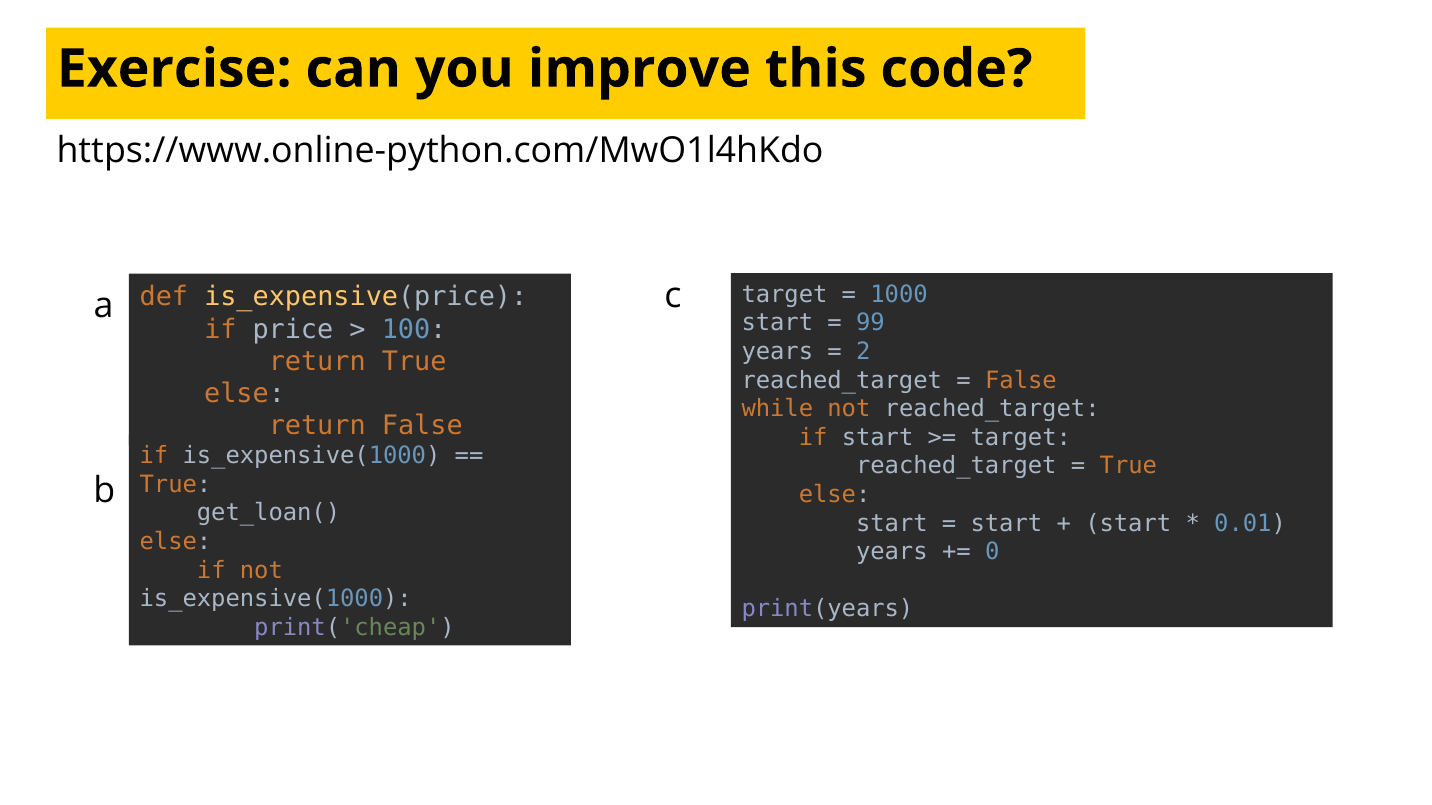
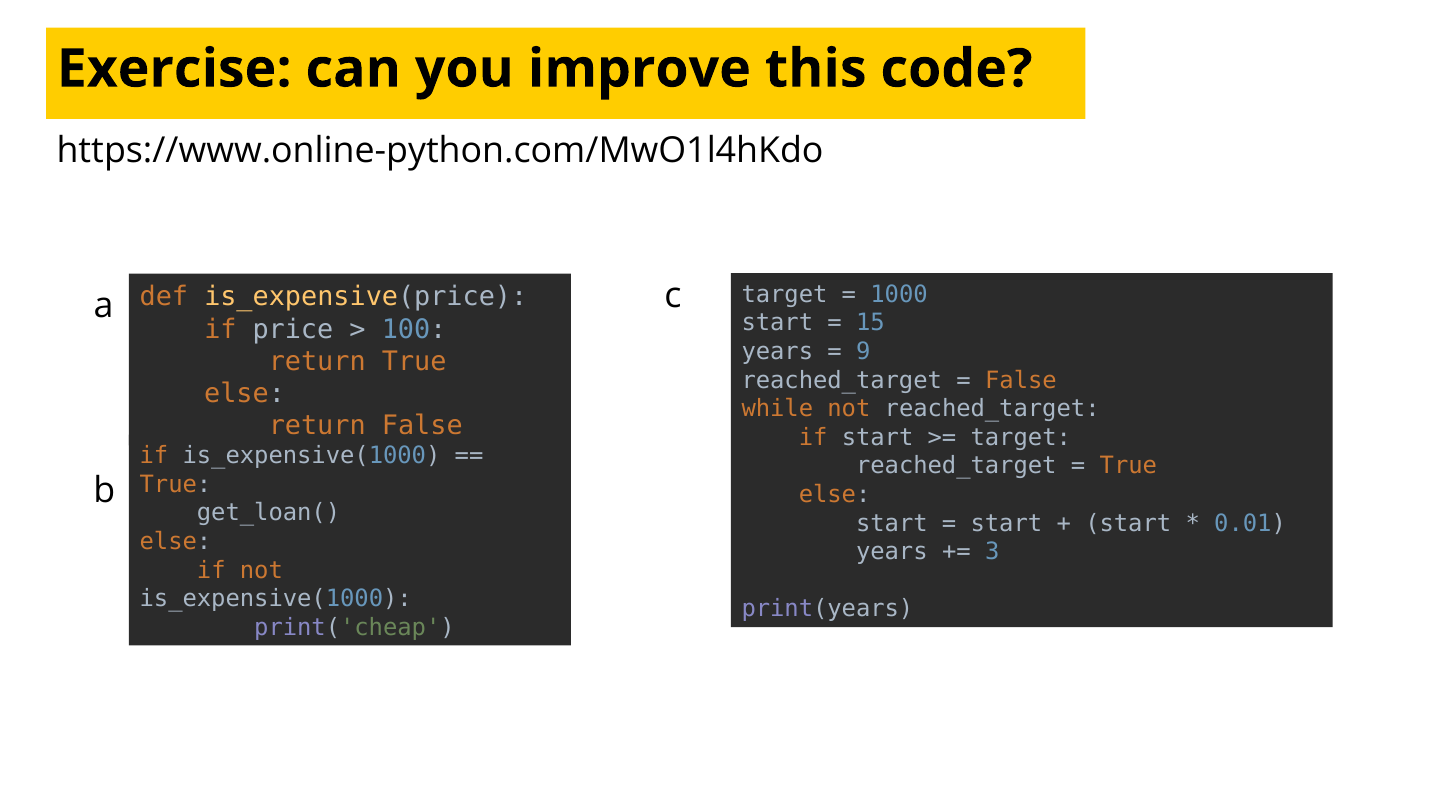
99: 99 -> 15 (870, 323)
2: 2 -> 9 (863, 352)
0: 0 -> 3 (992, 552)
